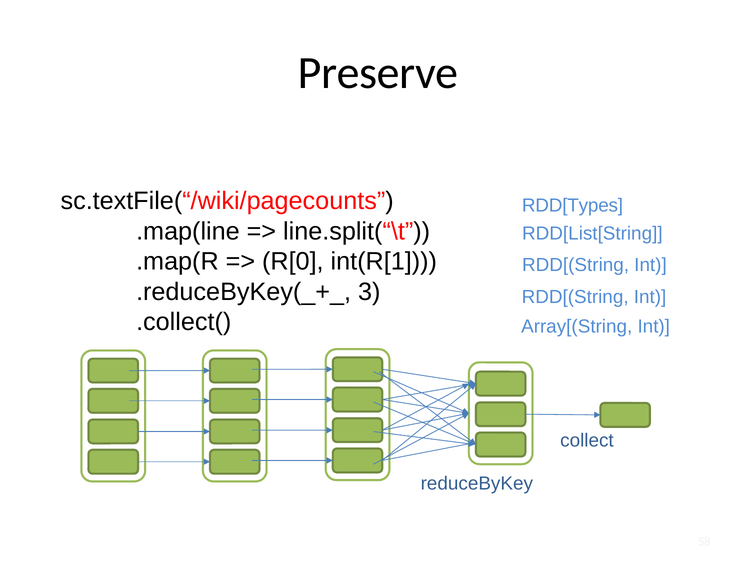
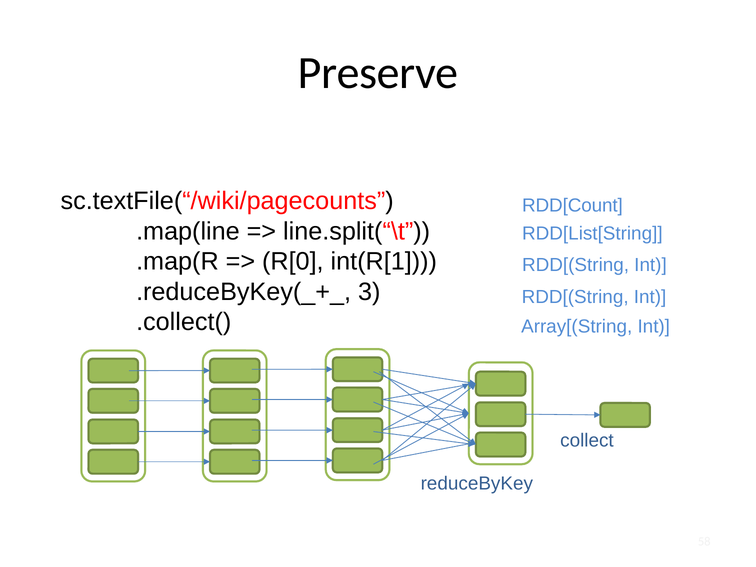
RDD[Types: RDD[Types -> RDD[Count (572, 205)
